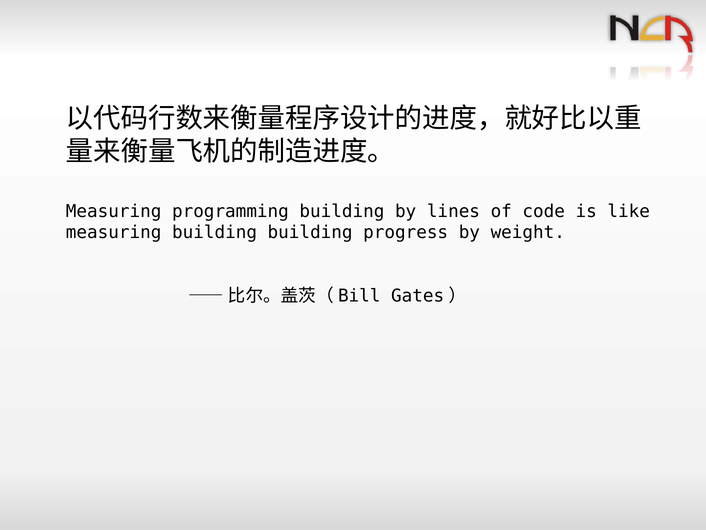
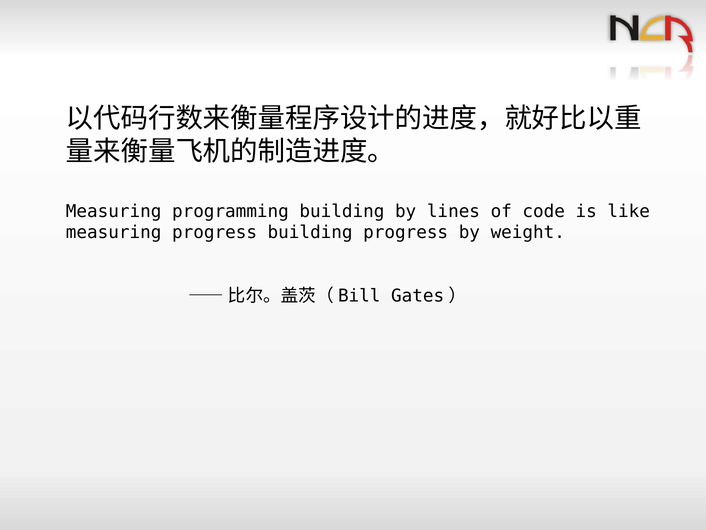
measuring building: building -> progress (215, 232)
